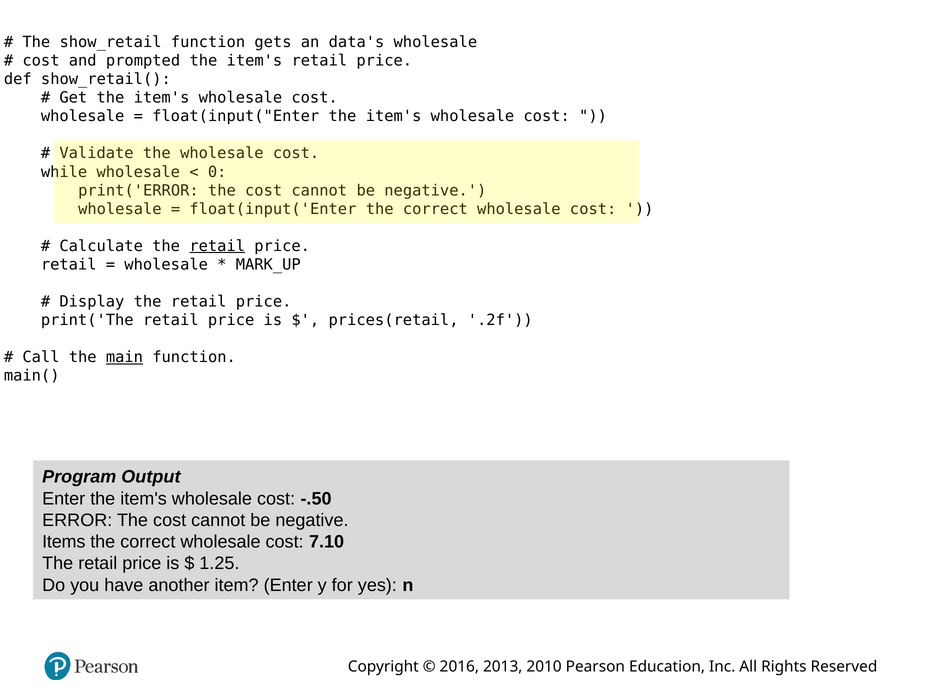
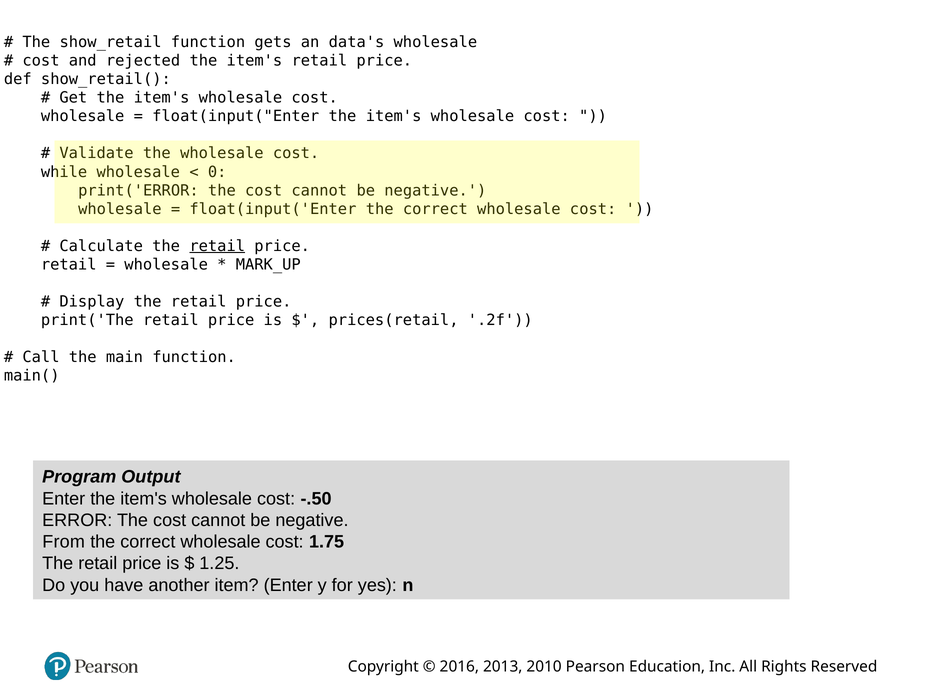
prompted: prompted -> rejected (143, 61)
main underline: present -> none (124, 357)
Items: Items -> From (64, 542)
7.10: 7.10 -> 1.75 (327, 542)
